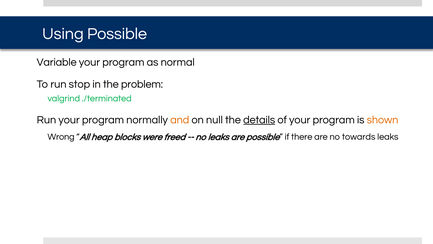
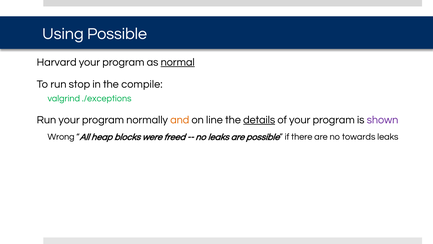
Variable: Variable -> Harvard (57, 62)
normal underline: none -> present (178, 62)
problem: problem -> compile (142, 84)
./terminated: ./terminated -> ./exceptions (107, 98)
null: null -> line (214, 120)
shown colour: orange -> purple (383, 120)
